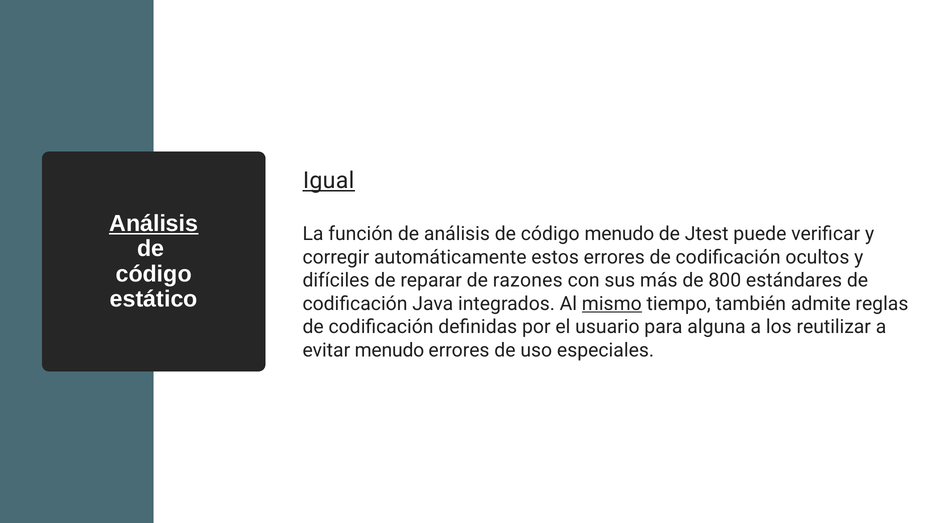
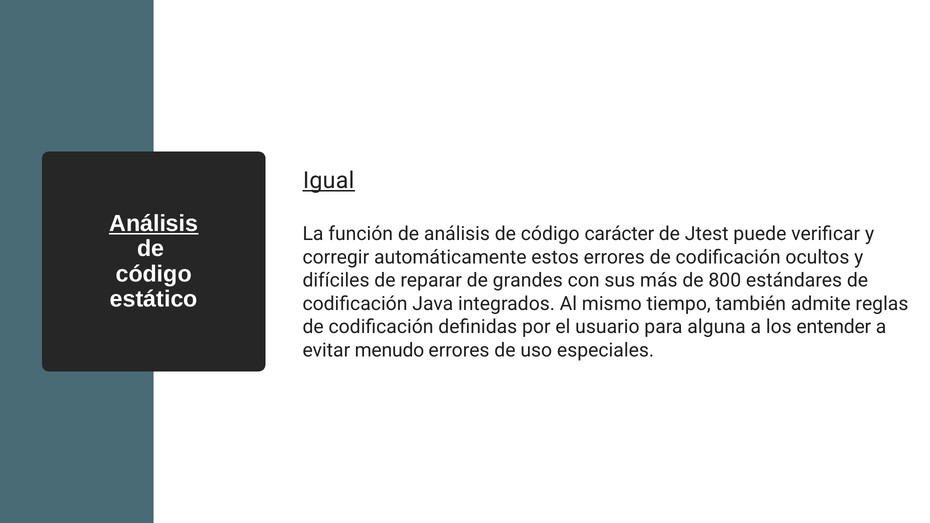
código menudo: menudo -> carácter (619, 234)
razones: razones -> grandes (528, 281)
mismo underline: present -> none (612, 304)
reutilizar: reutilizar -> entender (834, 327)
